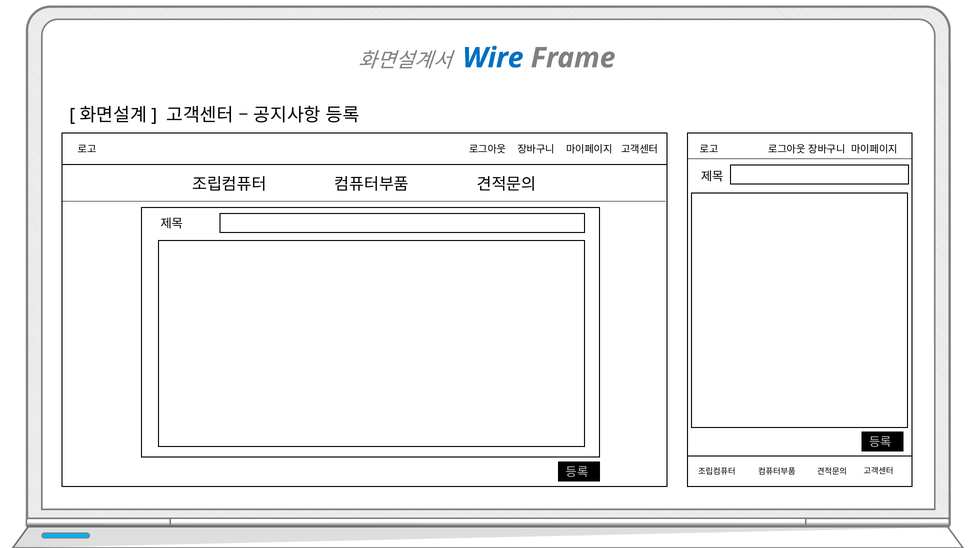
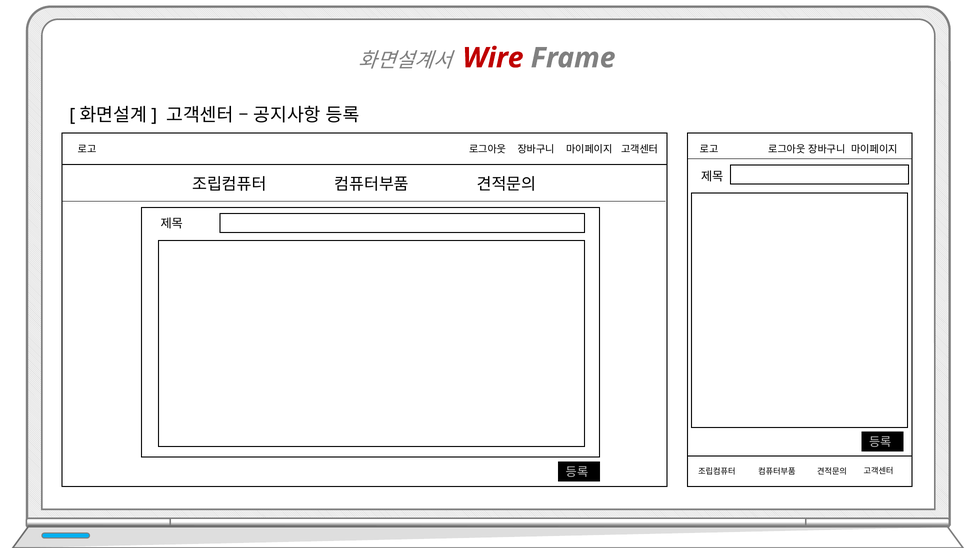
Wire colour: blue -> red (493, 58)
